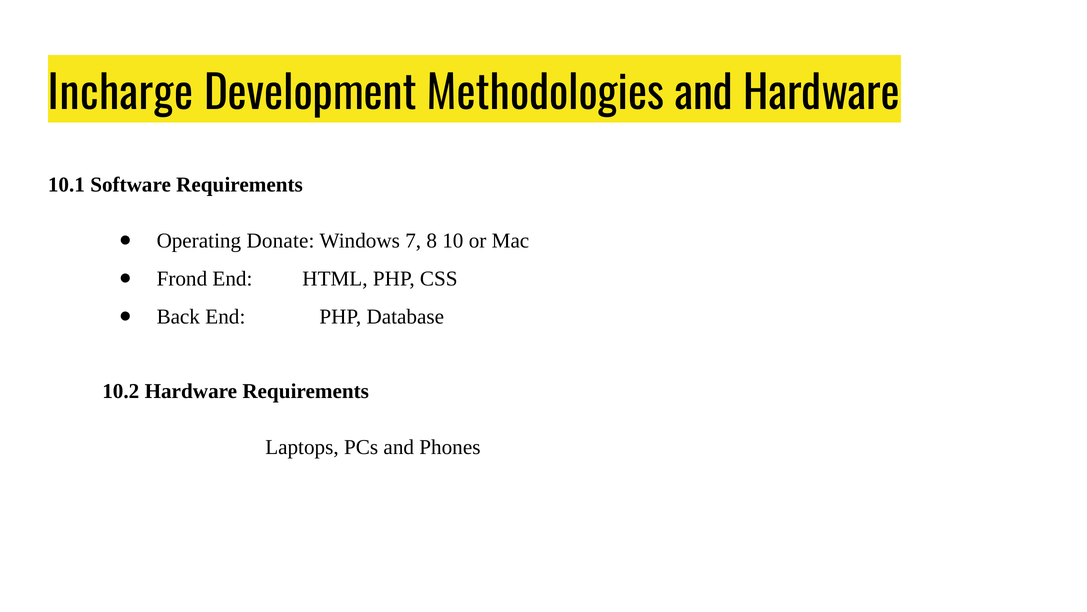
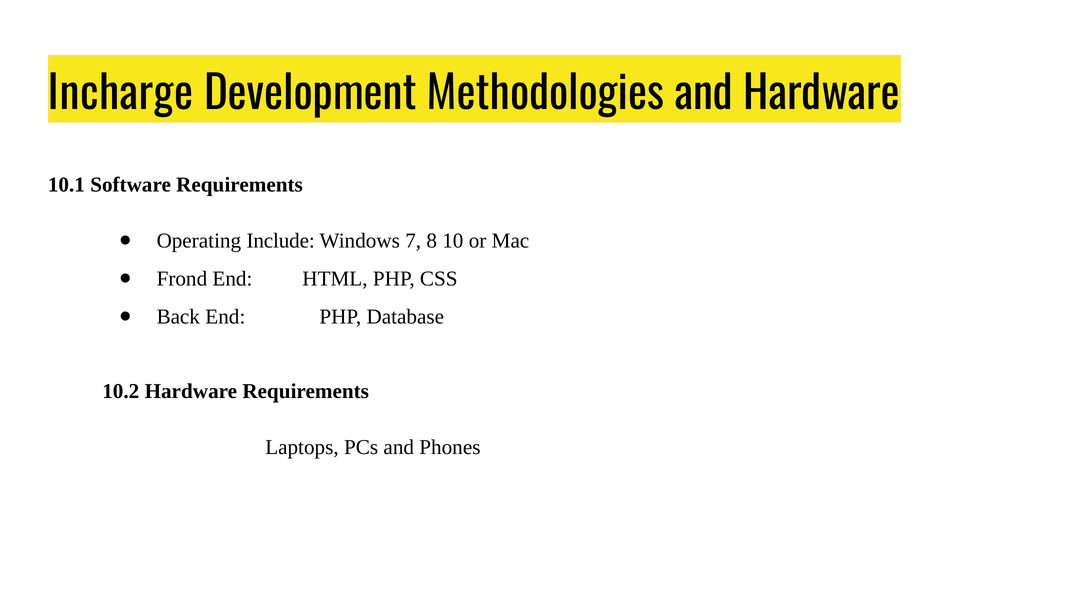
Donate: Donate -> Include (281, 241)
